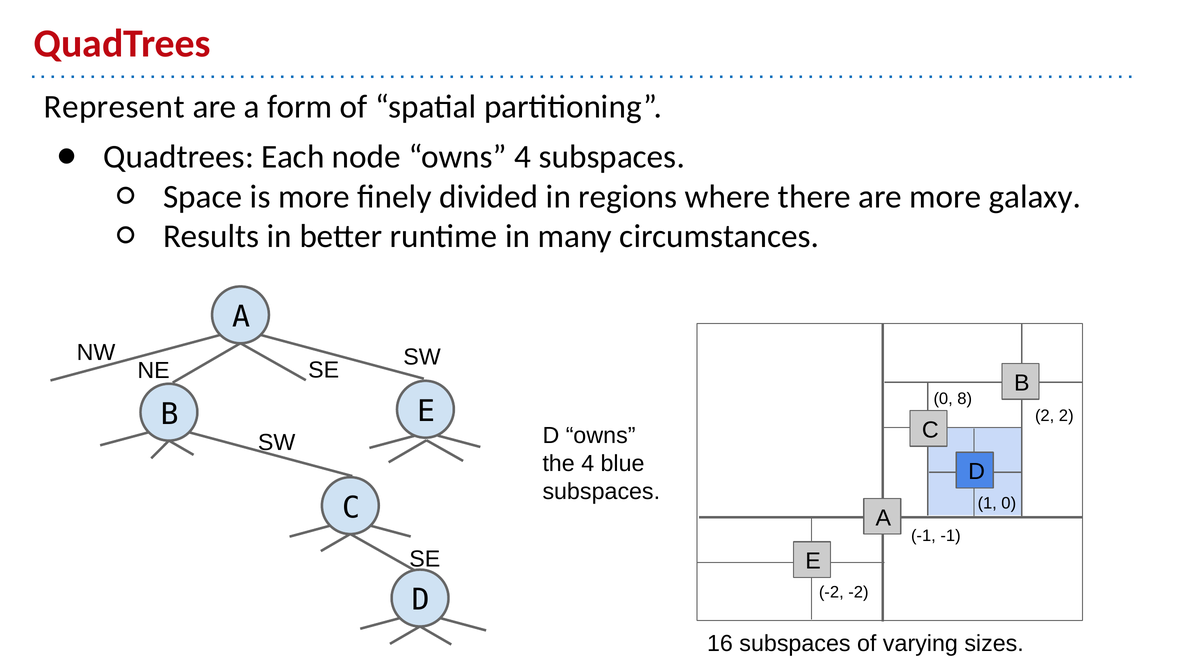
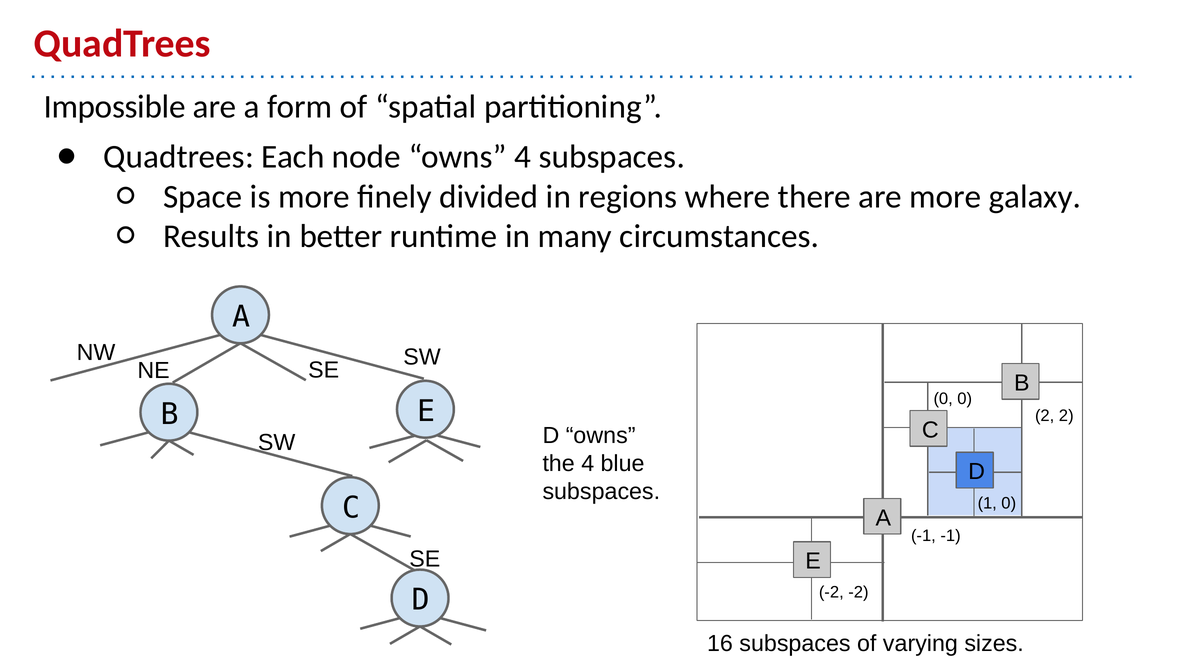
Represent: Represent -> Impossible (115, 107)
0 8: 8 -> 0 (965, 399)
